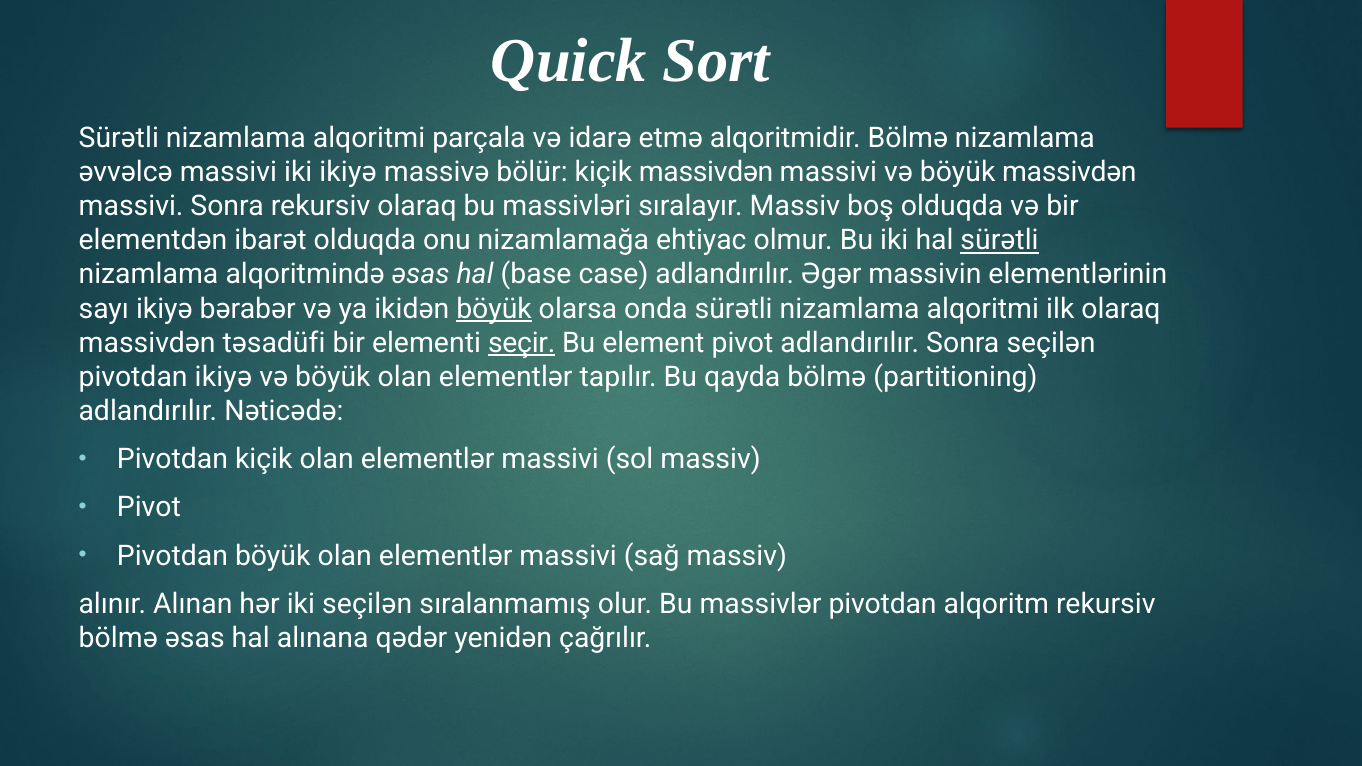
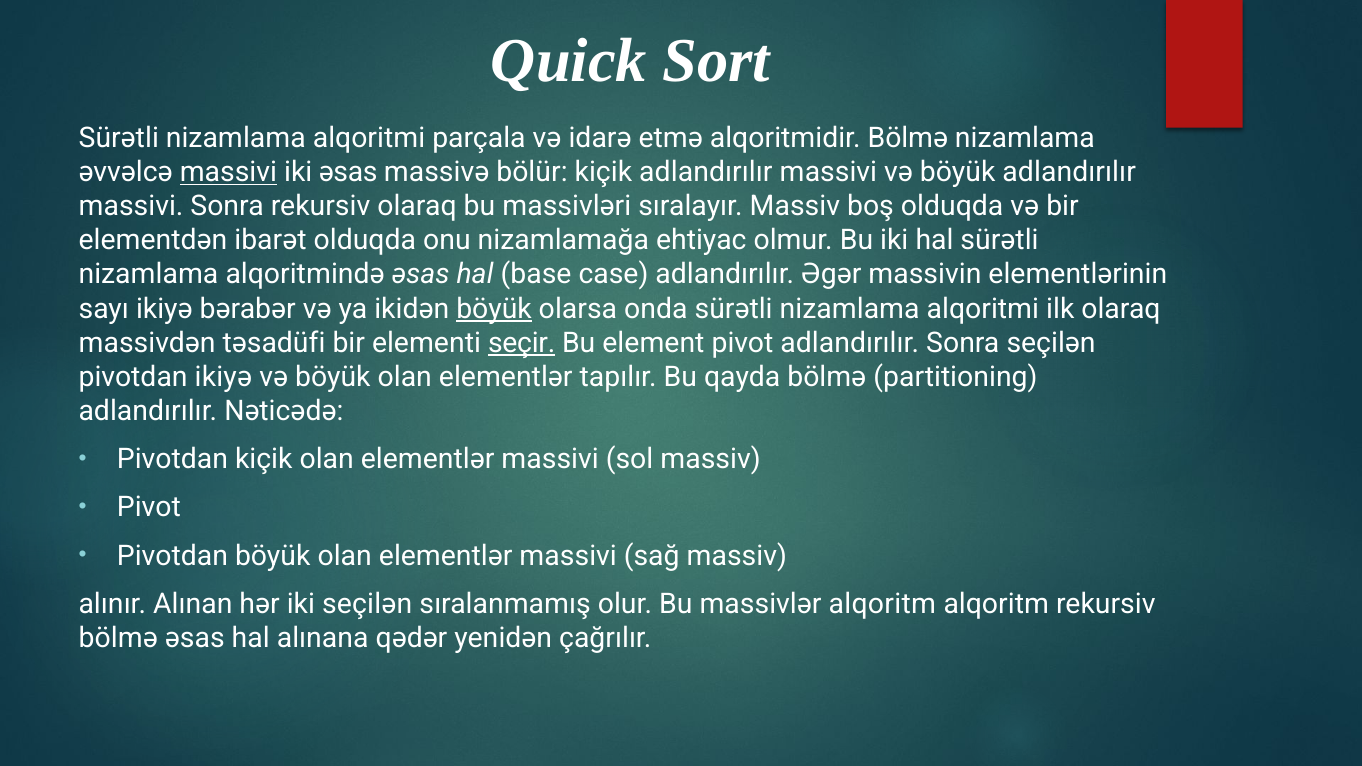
massivi underline: none -> present (228, 172)
iki ikiyə: ikiyə -> əsas (348, 172)
kiçik massivdən: massivdən -> adlandırılır (706, 172)
böyük massivdən: massivdən -> adlandırılır (1069, 172)
sürətli underline: present -> none (1000, 241)
massivlər pivotdan: pivotdan -> alqoritm (882, 604)
